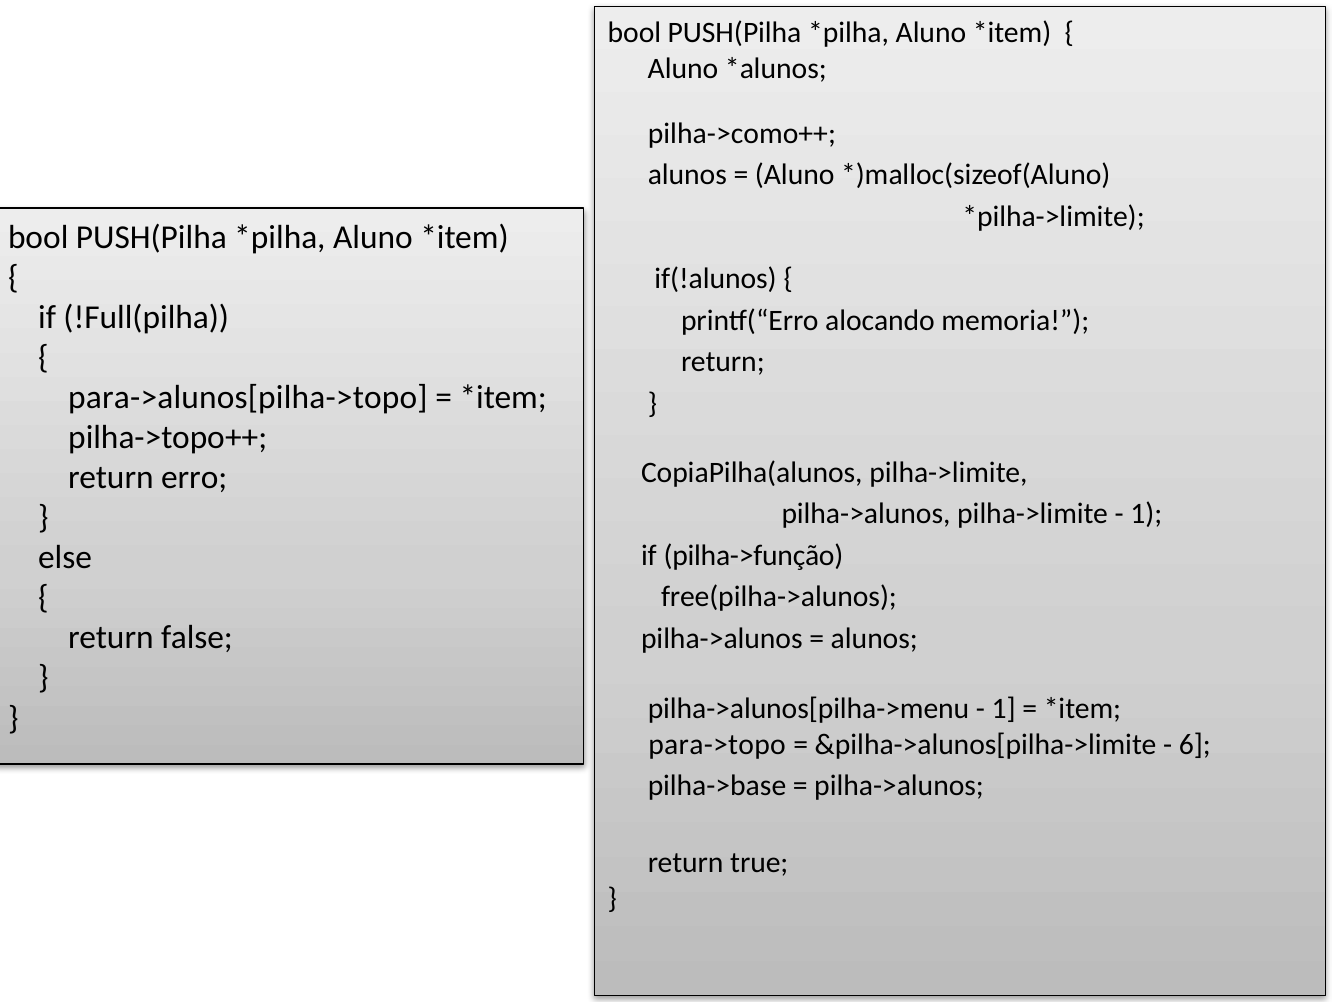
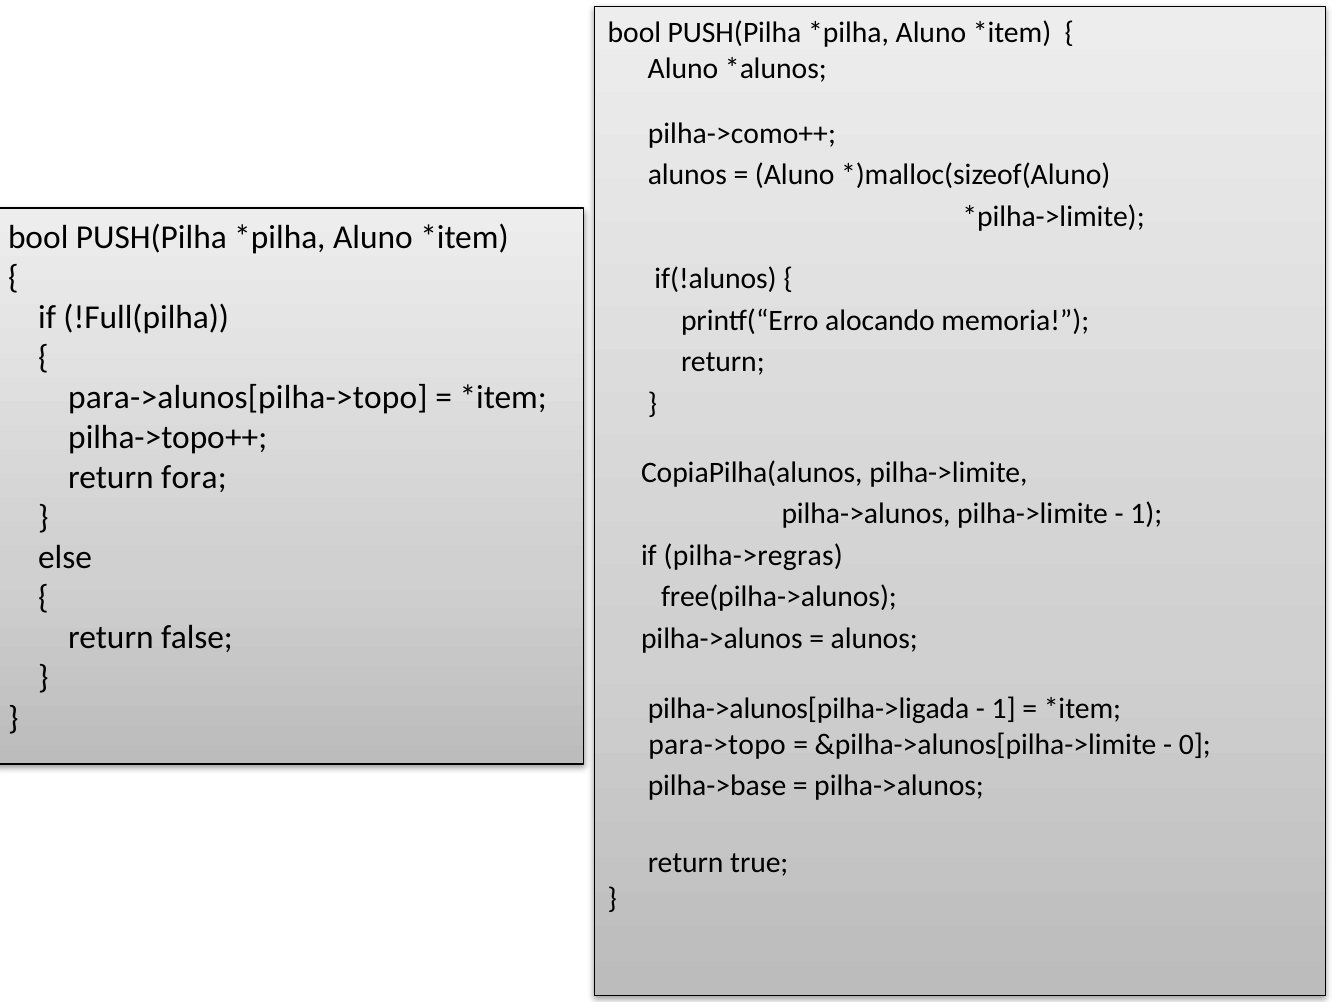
erro: erro -> fora (194, 478)
pilha->função: pilha->função -> pilha->regras (753, 556)
pilha->alunos[pilha->menu: pilha->alunos[pilha->menu -> pilha->alunos[pilha->ligada (809, 709)
6: 6 -> 0 (1195, 744)
